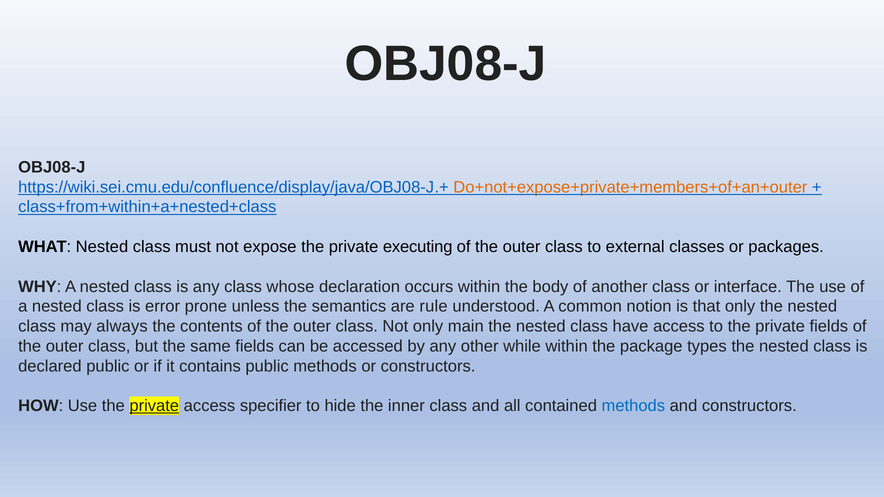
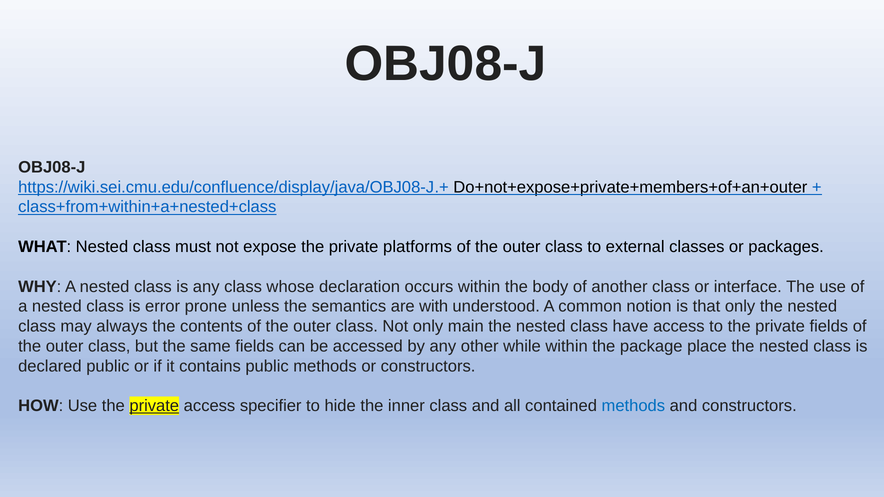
Do+not+expose+private+members+of+an+outer colour: orange -> black (630, 187)
executing: executing -> platforms (418, 247)
rule: rule -> with (434, 307)
types: types -> place (707, 346)
